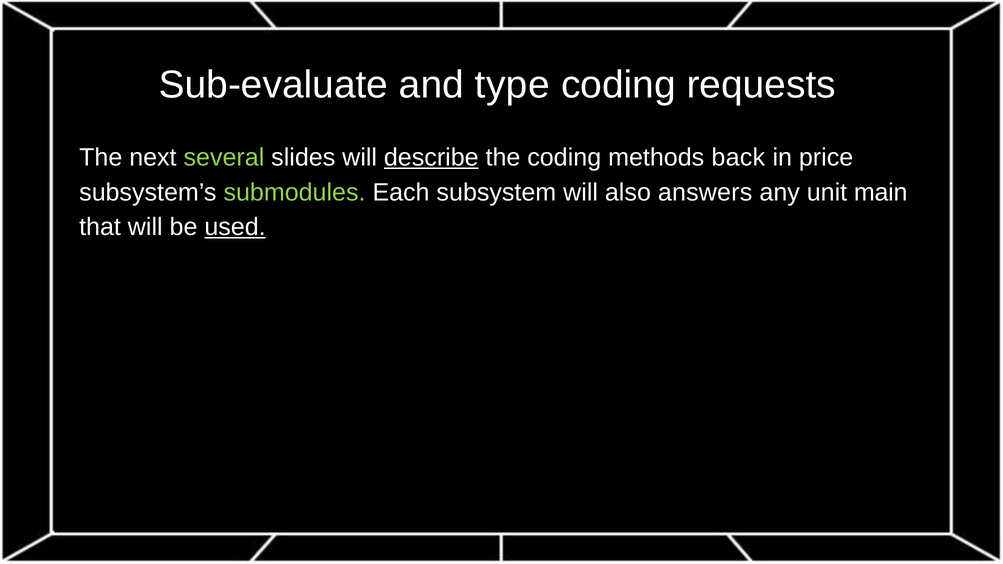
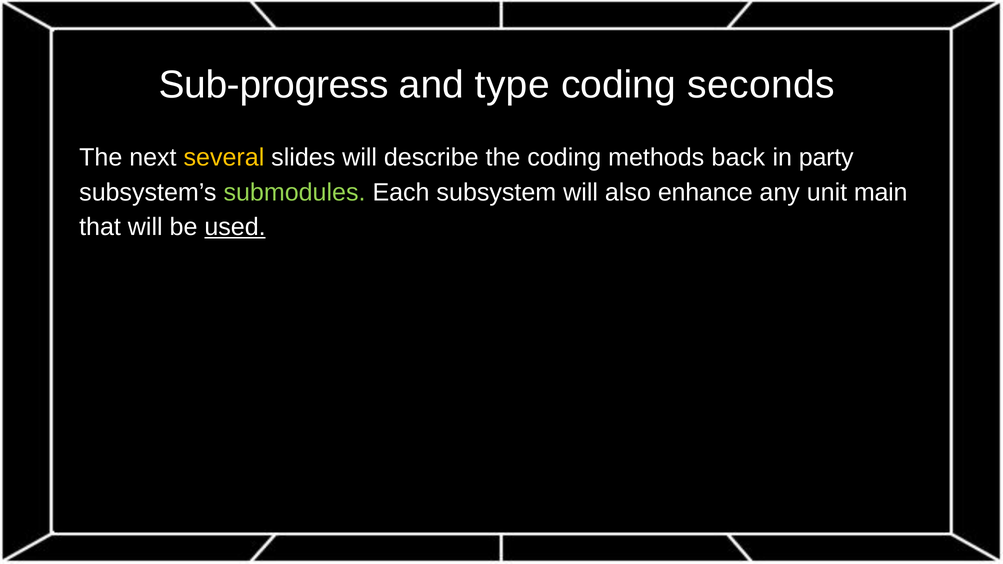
Sub-evaluate: Sub-evaluate -> Sub-progress (274, 85)
requests: requests -> seconds (761, 85)
several colour: light green -> yellow (224, 158)
describe underline: present -> none (431, 158)
price: price -> party (826, 158)
answers: answers -> enhance (705, 192)
